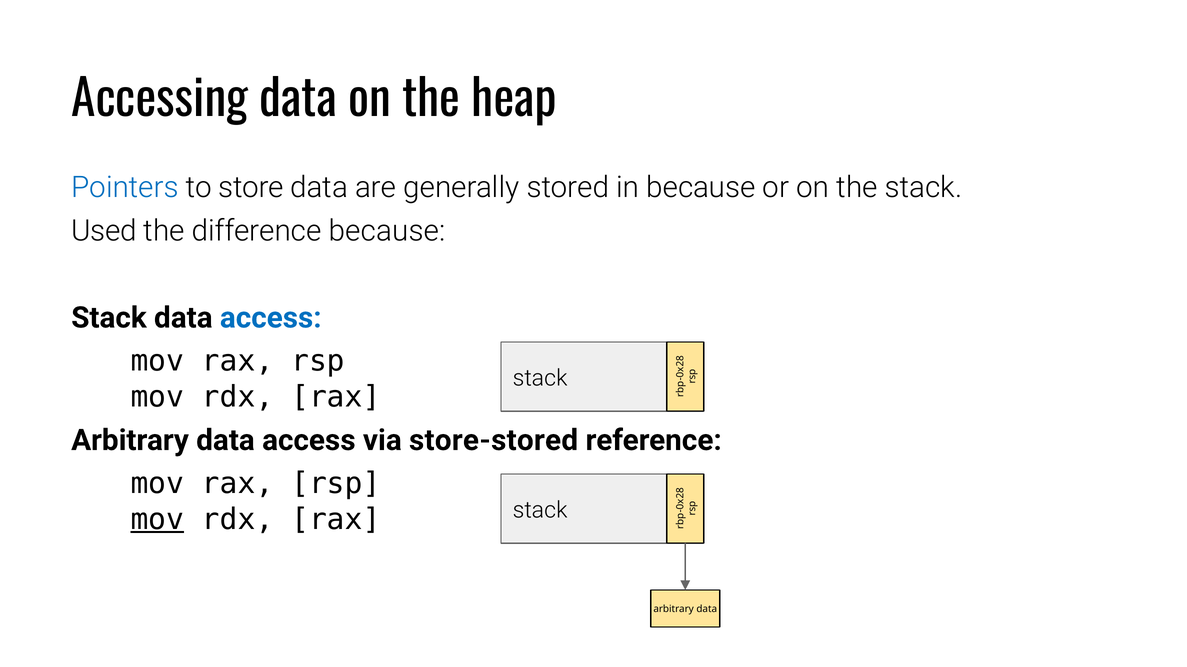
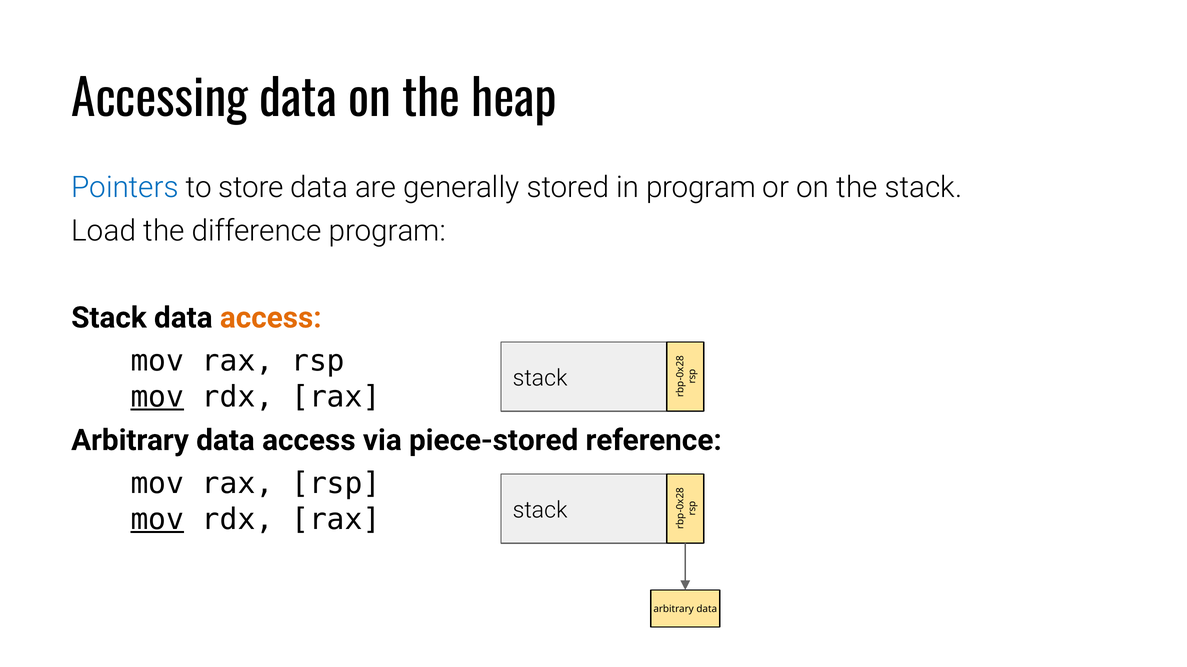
in because: because -> program (701, 188)
Used: Used -> Load (104, 231)
difference because: because -> program (387, 231)
access colour: blue -> orange (271, 318)
mov underline: none -> present (157, 397)
store-stored: store-stored -> piece-stored (494, 441)
